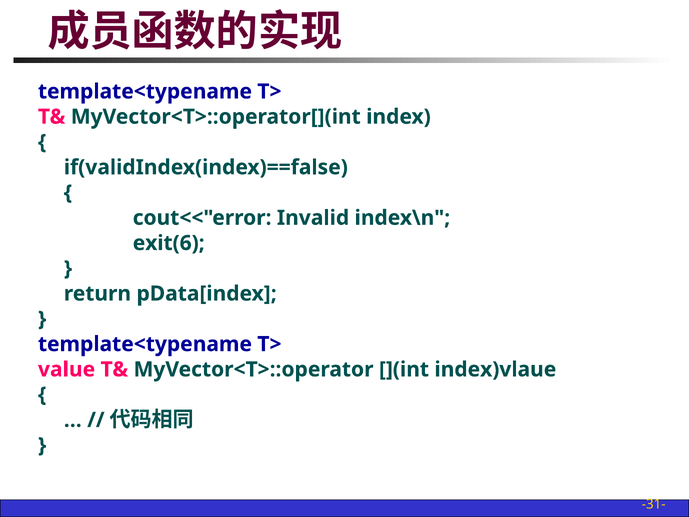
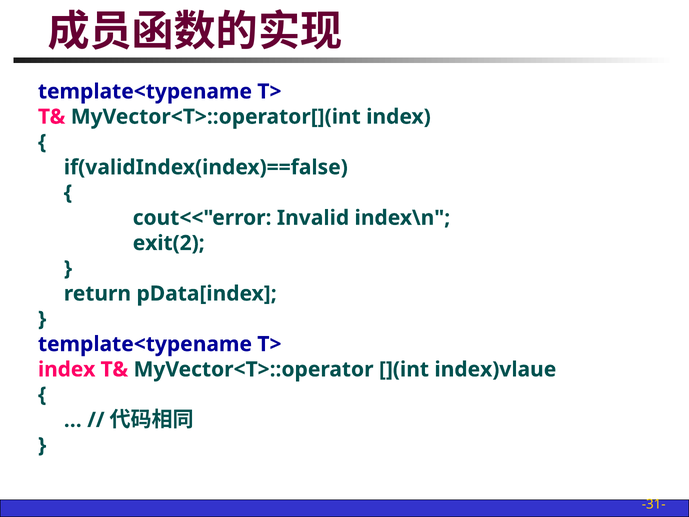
exit(6: exit(6 -> exit(2 (169, 243)
value: value -> index (67, 369)
